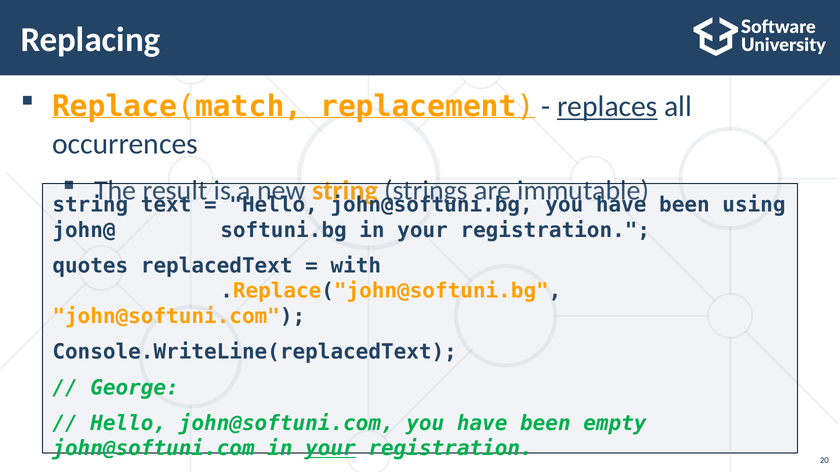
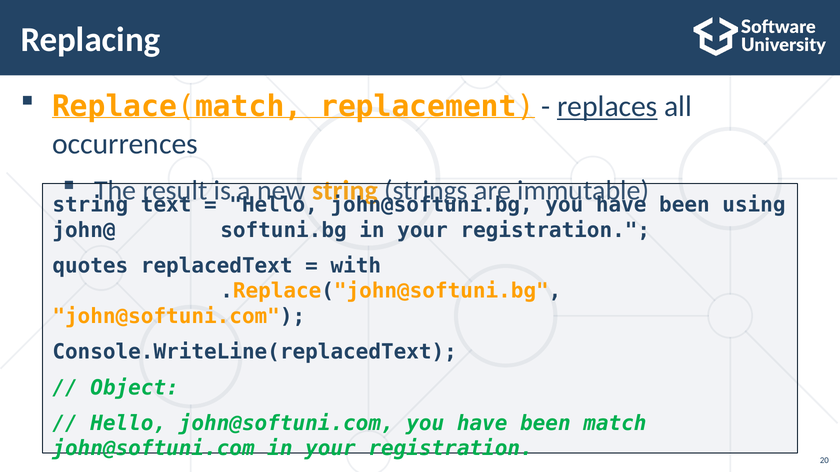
George: George -> Object (135, 388)
empty: empty -> match (615, 424)
your underline: present -> none (330, 449)
